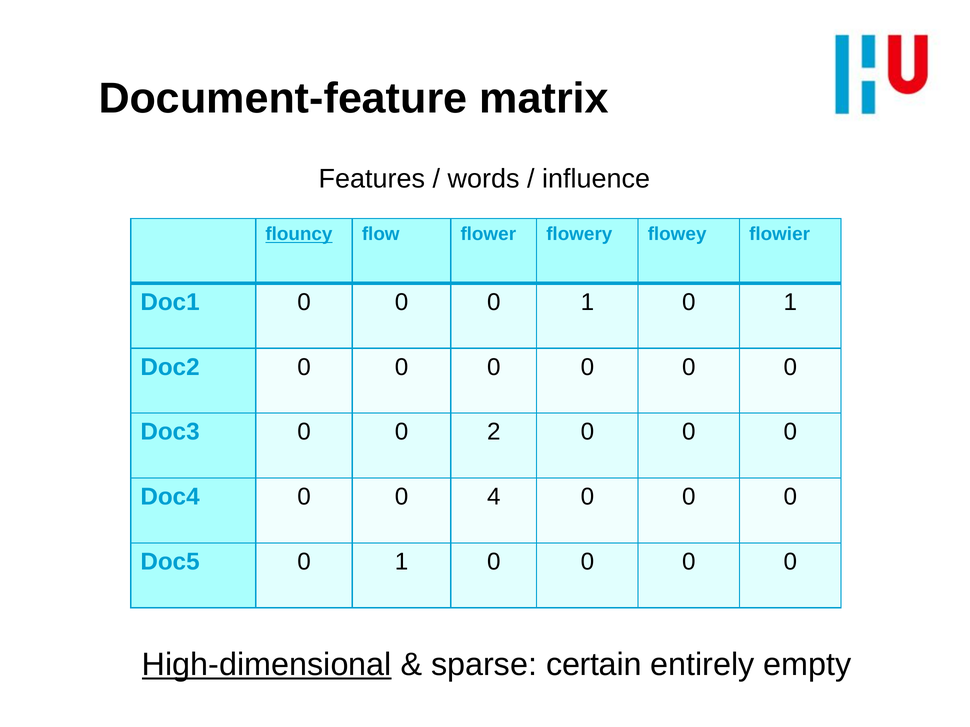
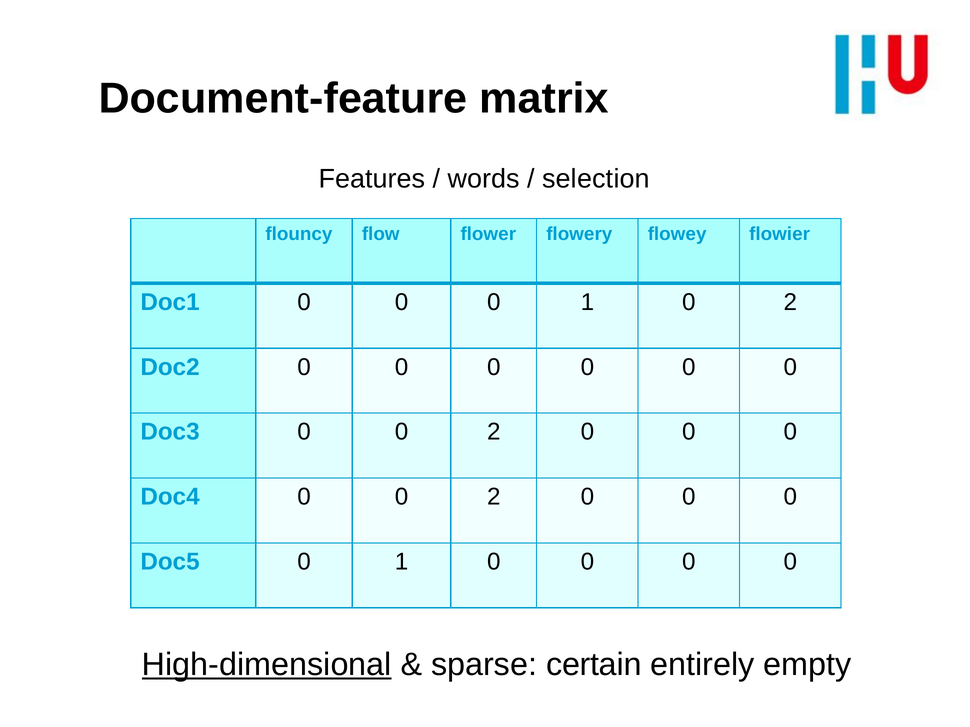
influence: influence -> selection (596, 179)
flouncy underline: present -> none (299, 234)
1 0 1: 1 -> 2 (790, 302)
Doc4 0 0 4: 4 -> 2 (494, 497)
